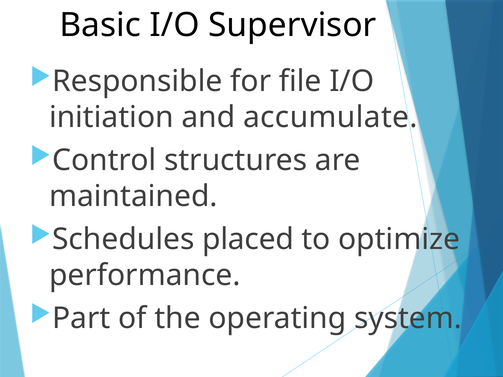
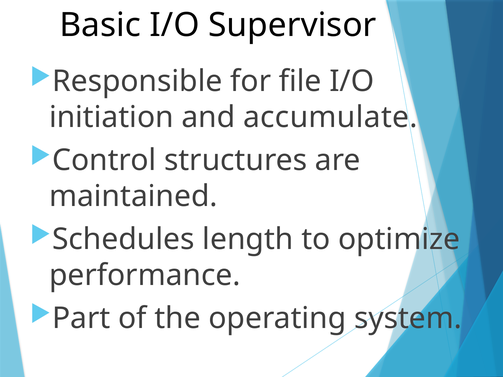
placed: placed -> length (248, 239)
